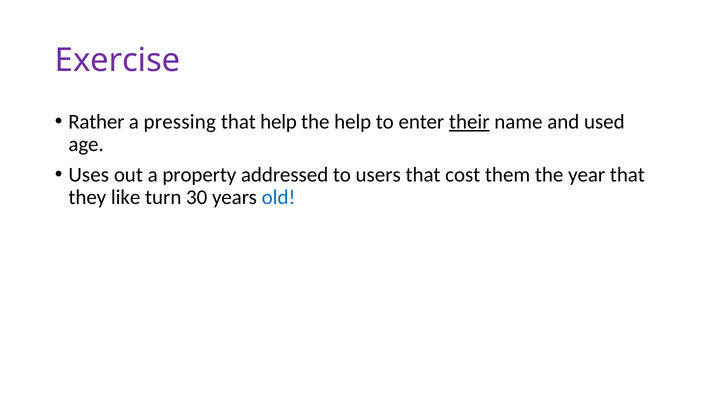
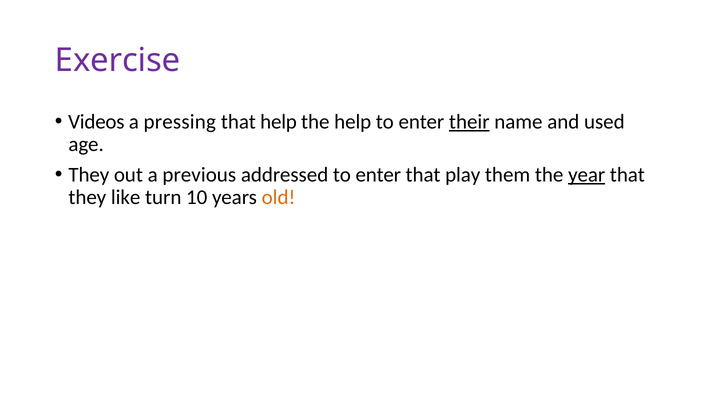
Rather: Rather -> Videos (96, 122)
Uses: Uses -> They (89, 175)
property: property -> previous (199, 175)
addressed to users: users -> enter (378, 175)
cost: cost -> play (463, 175)
year underline: none -> present (587, 175)
30: 30 -> 10 (197, 197)
old colour: blue -> orange (279, 197)
